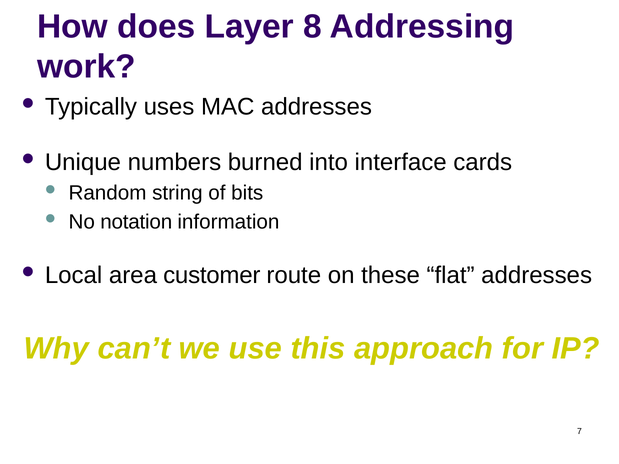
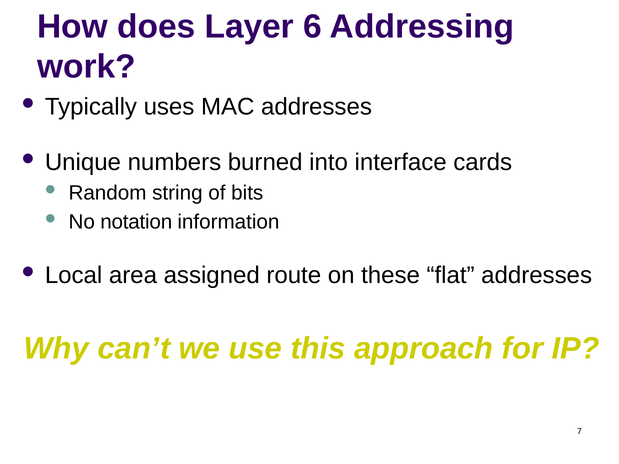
8: 8 -> 6 (313, 27)
customer: customer -> assigned (212, 275)
